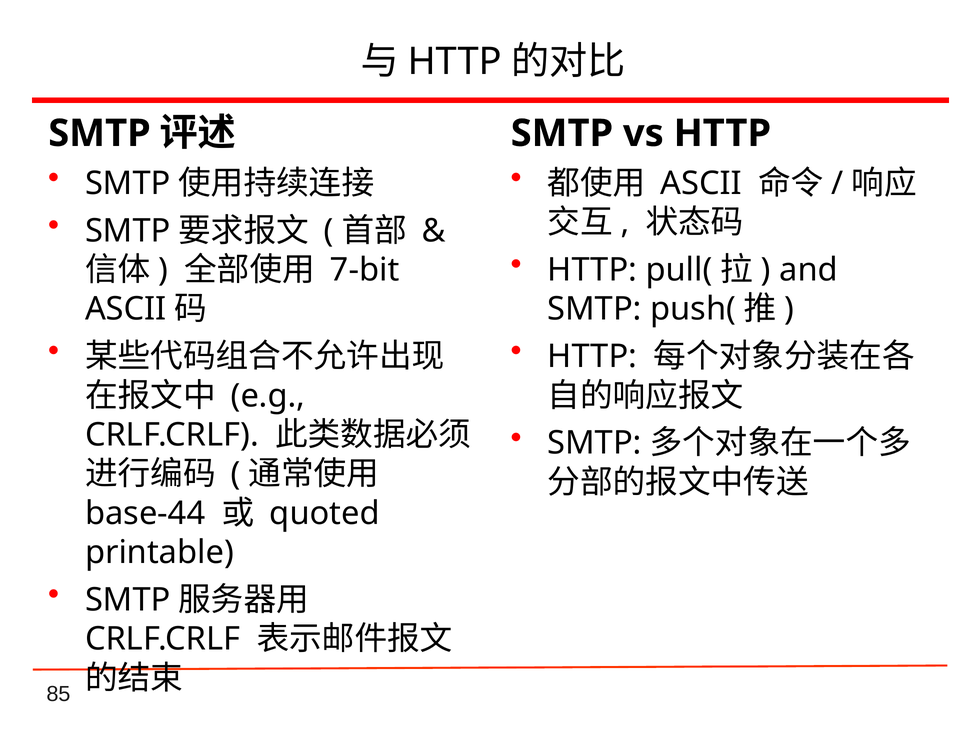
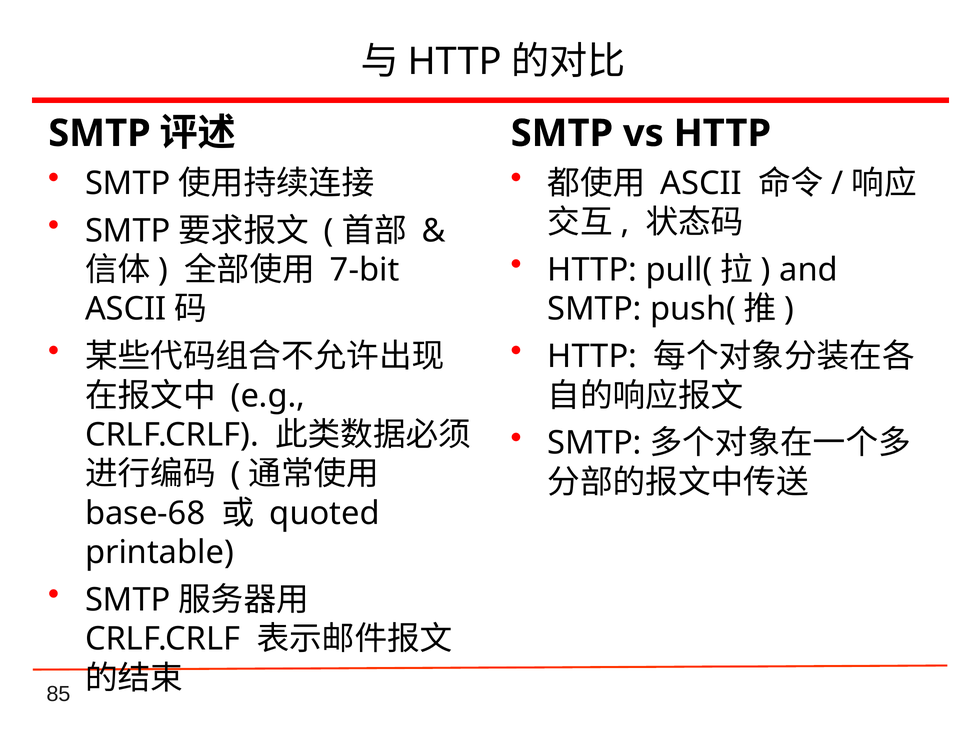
base-44: base-44 -> base-68 (145, 513)
